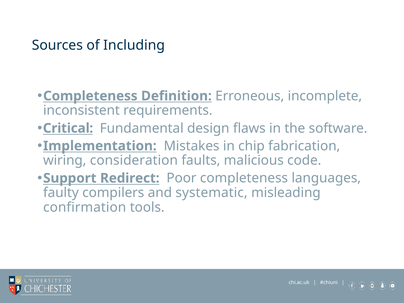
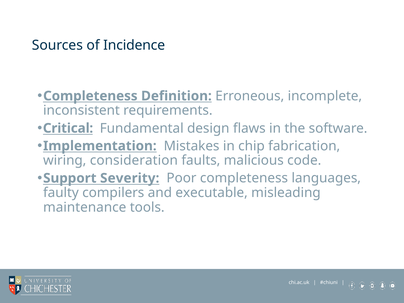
Including: Including -> Incidence (134, 45)
Redirect: Redirect -> Severity (130, 178)
systematic: systematic -> executable (212, 193)
confirmation: confirmation -> maintenance (85, 207)
